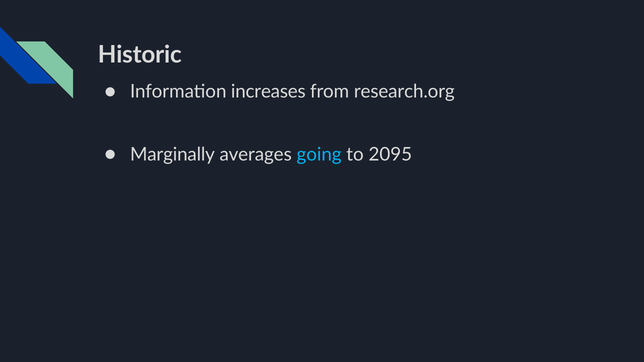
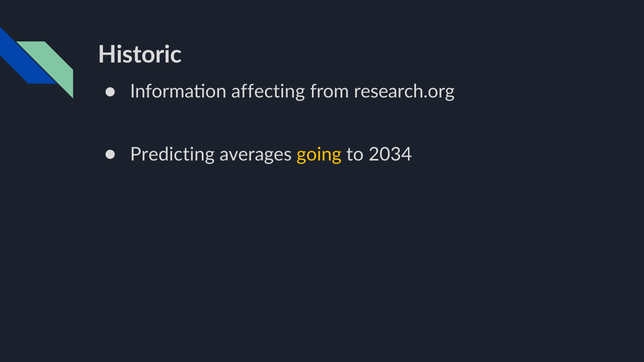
increases: increases -> affecting (268, 92)
Marginally: Marginally -> Predicting (172, 154)
going colour: light blue -> yellow (319, 154)
2095: 2095 -> 2034 (390, 154)
